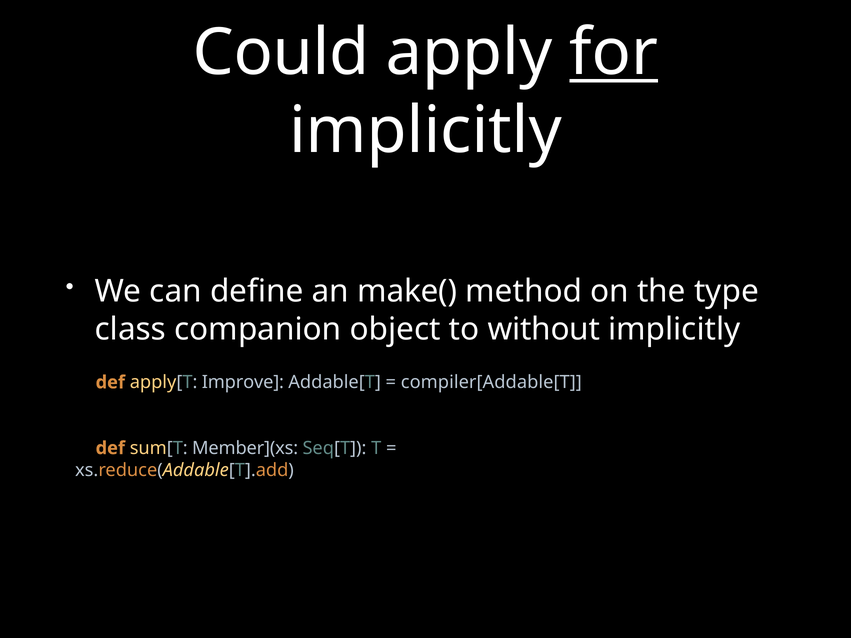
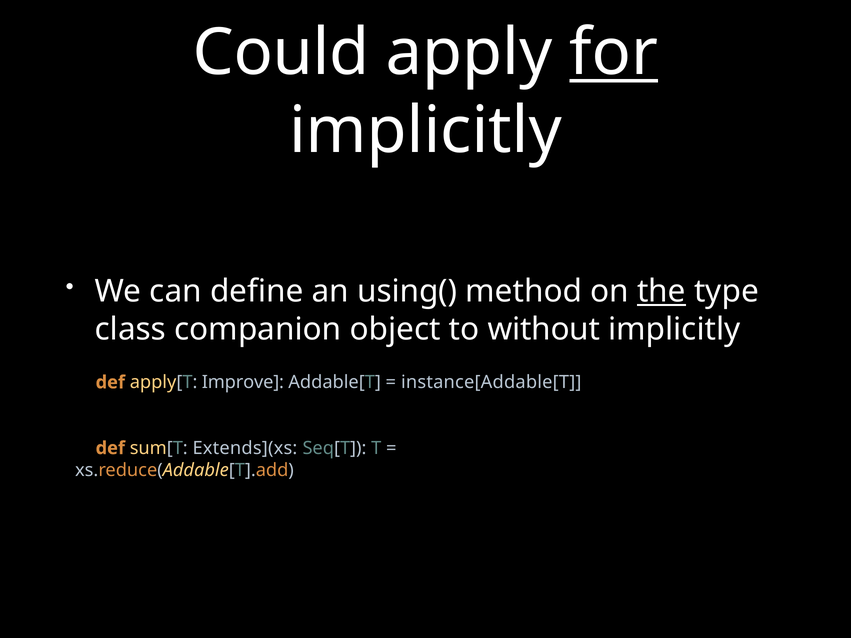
make(: make( -> using( (407, 292)
the underline: none -> present (661, 292)
compiler[Addable[T: compiler[Addable[T -> instance[Addable[T (491, 383)
Member](xs: Member](xs -> Extends](xs (245, 448)
